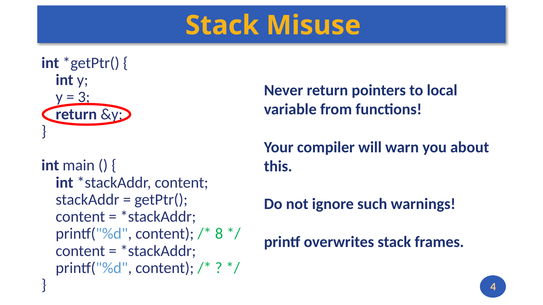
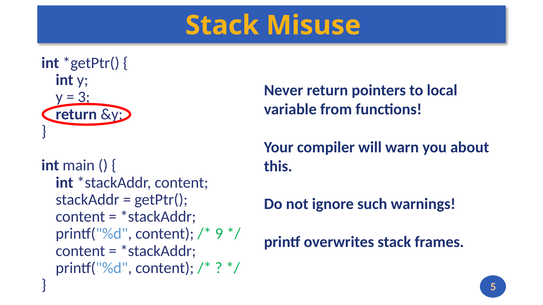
8: 8 -> 9 (219, 234)
4: 4 -> 5 (493, 287)
